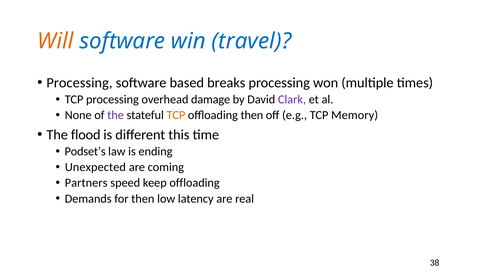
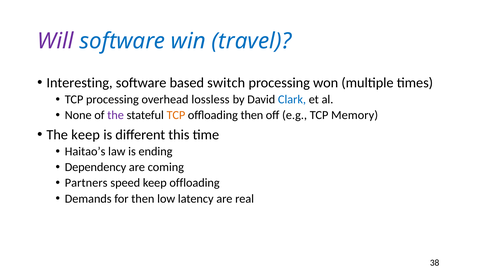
Will colour: orange -> purple (56, 41)
Processing: Processing -> Interesting (80, 83)
breaks: breaks -> switch (226, 83)
damage: damage -> lossless (210, 100)
Clark colour: purple -> blue (292, 100)
The flood: flood -> keep (86, 135)
Podset’s: Podset’s -> Haitao’s (85, 152)
Unexpected: Unexpected -> Dependency (96, 167)
